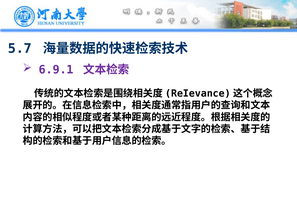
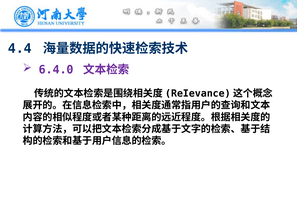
5.7: 5.7 -> 4.4 (20, 48)
6.9.1: 6.9.1 -> 6.4.0 (56, 70)
